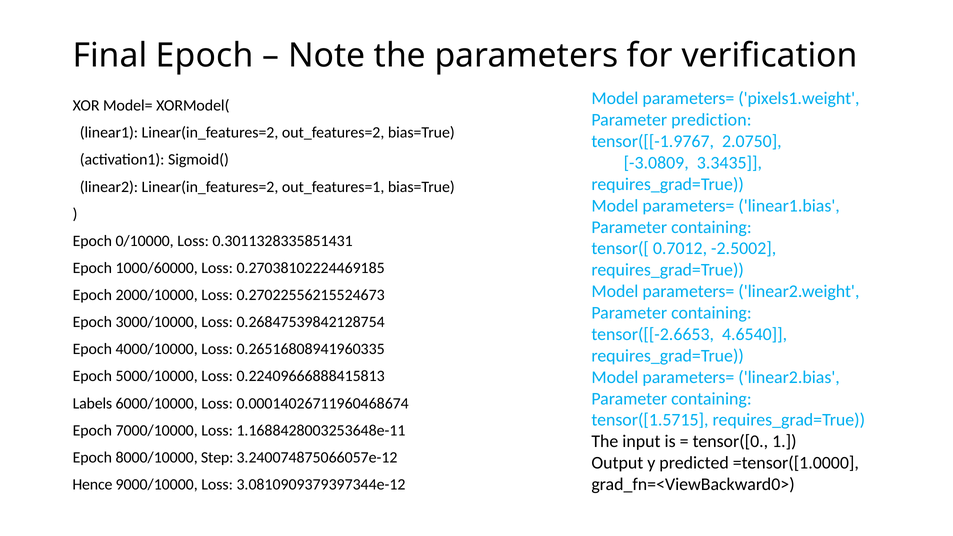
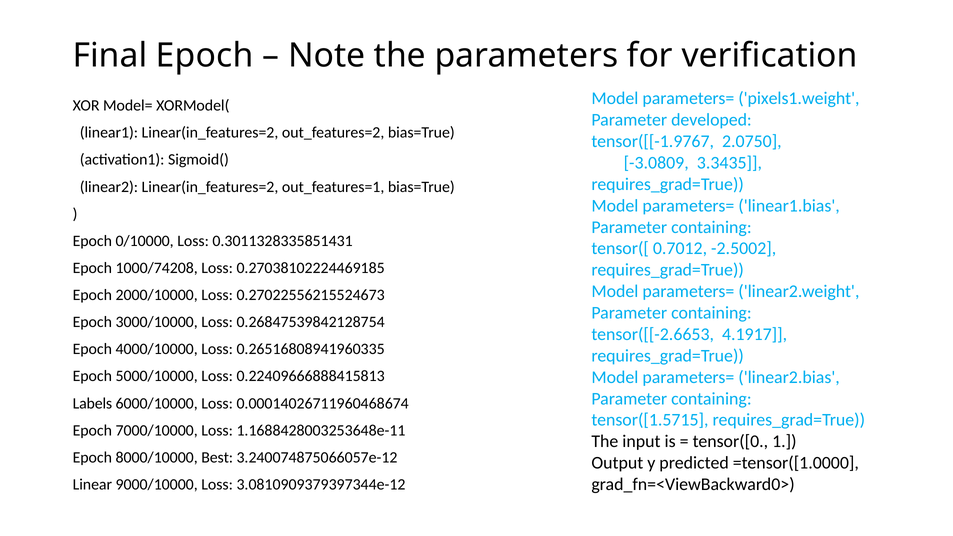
prediction: prediction -> developed (711, 120)
1000/60000: 1000/60000 -> 1000/74208 (157, 268)
4.6540: 4.6540 -> 4.1917 (755, 334)
Step: Step -> Best (217, 457)
Hence: Hence -> Linear (92, 485)
